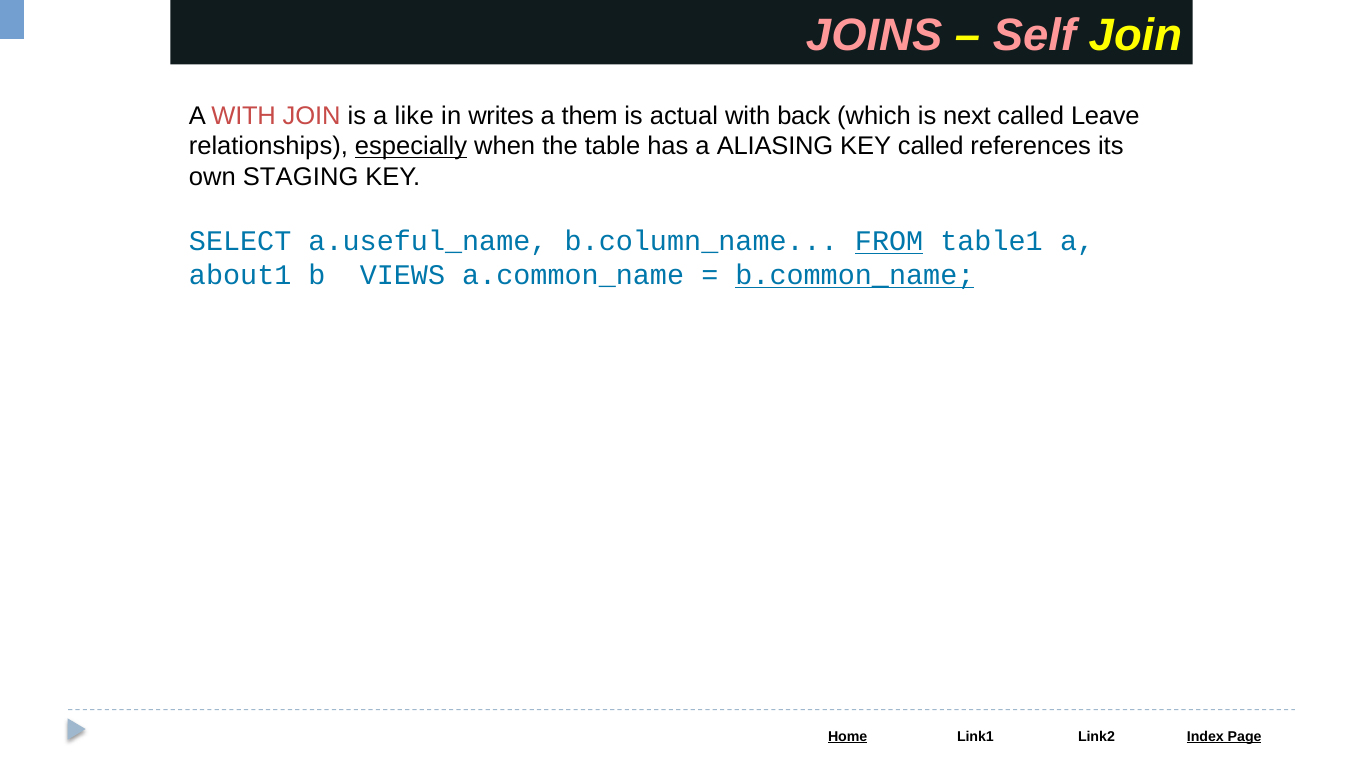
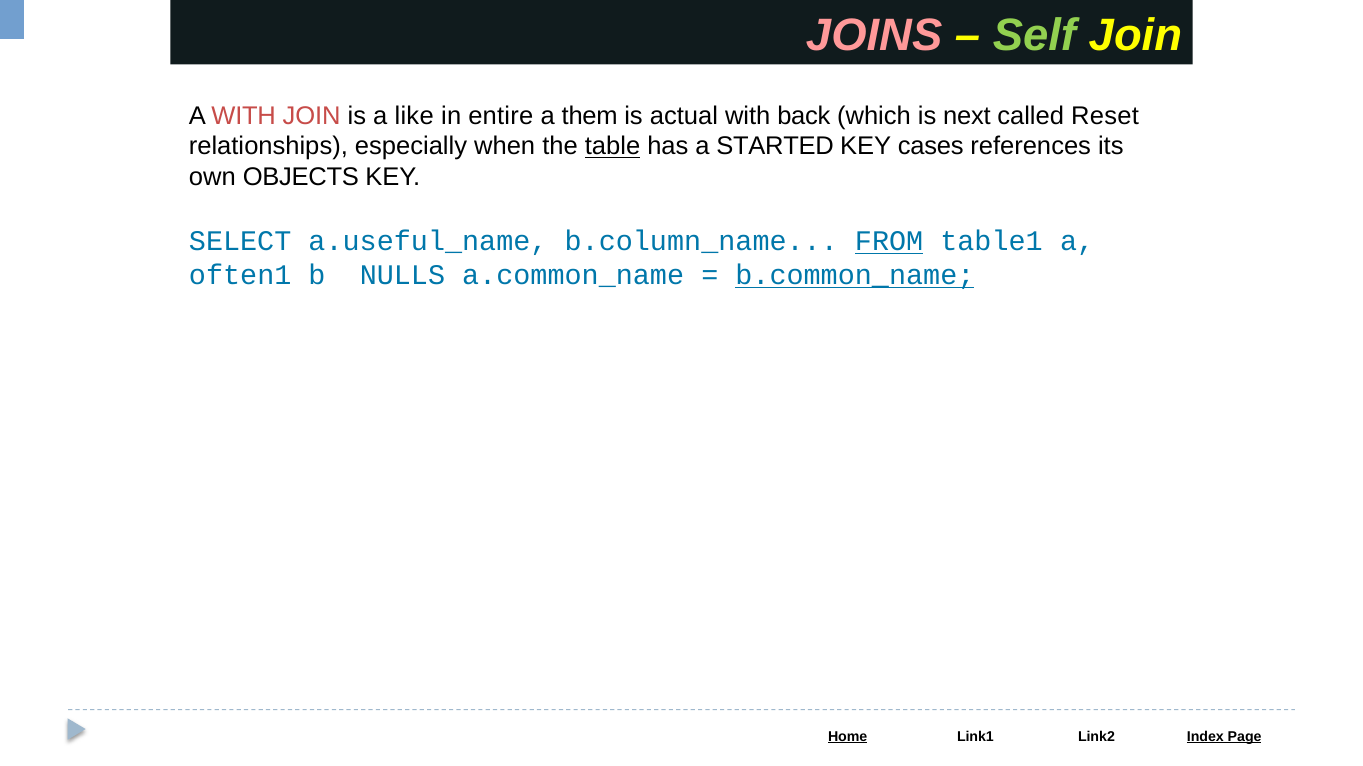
Self colour: pink -> light green (1035, 35)
writes: writes -> entire (501, 116)
Leave: Leave -> Reset (1105, 116)
especially underline: present -> none (411, 146)
table underline: none -> present (613, 146)
ALIASING: ALIASING -> STARTED (775, 146)
KEY called: called -> cases (931, 146)
STAGING: STAGING -> OBJECTS (301, 177)
about1: about1 -> often1 (240, 275)
VIEWS: VIEWS -> NULLS (402, 275)
